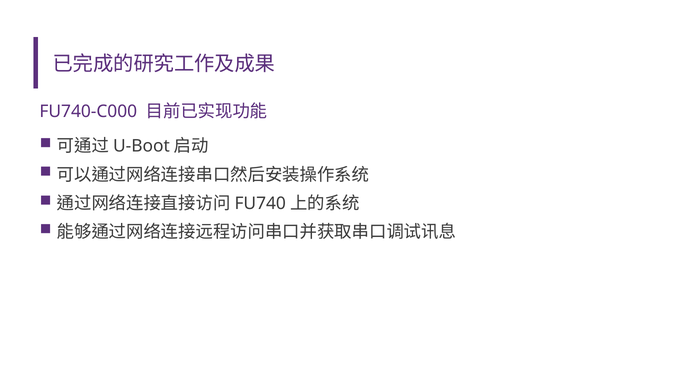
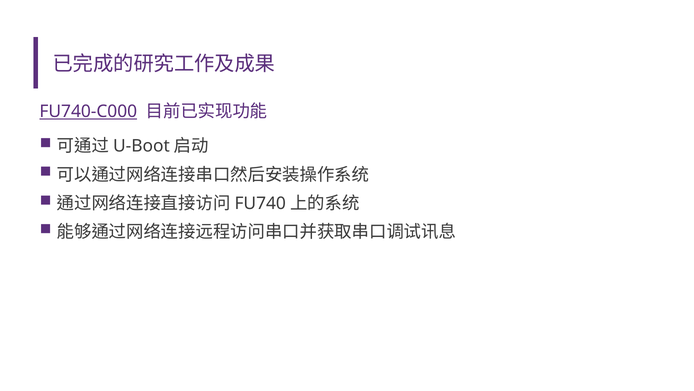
FU740-C000 underline: none -> present (88, 111)
